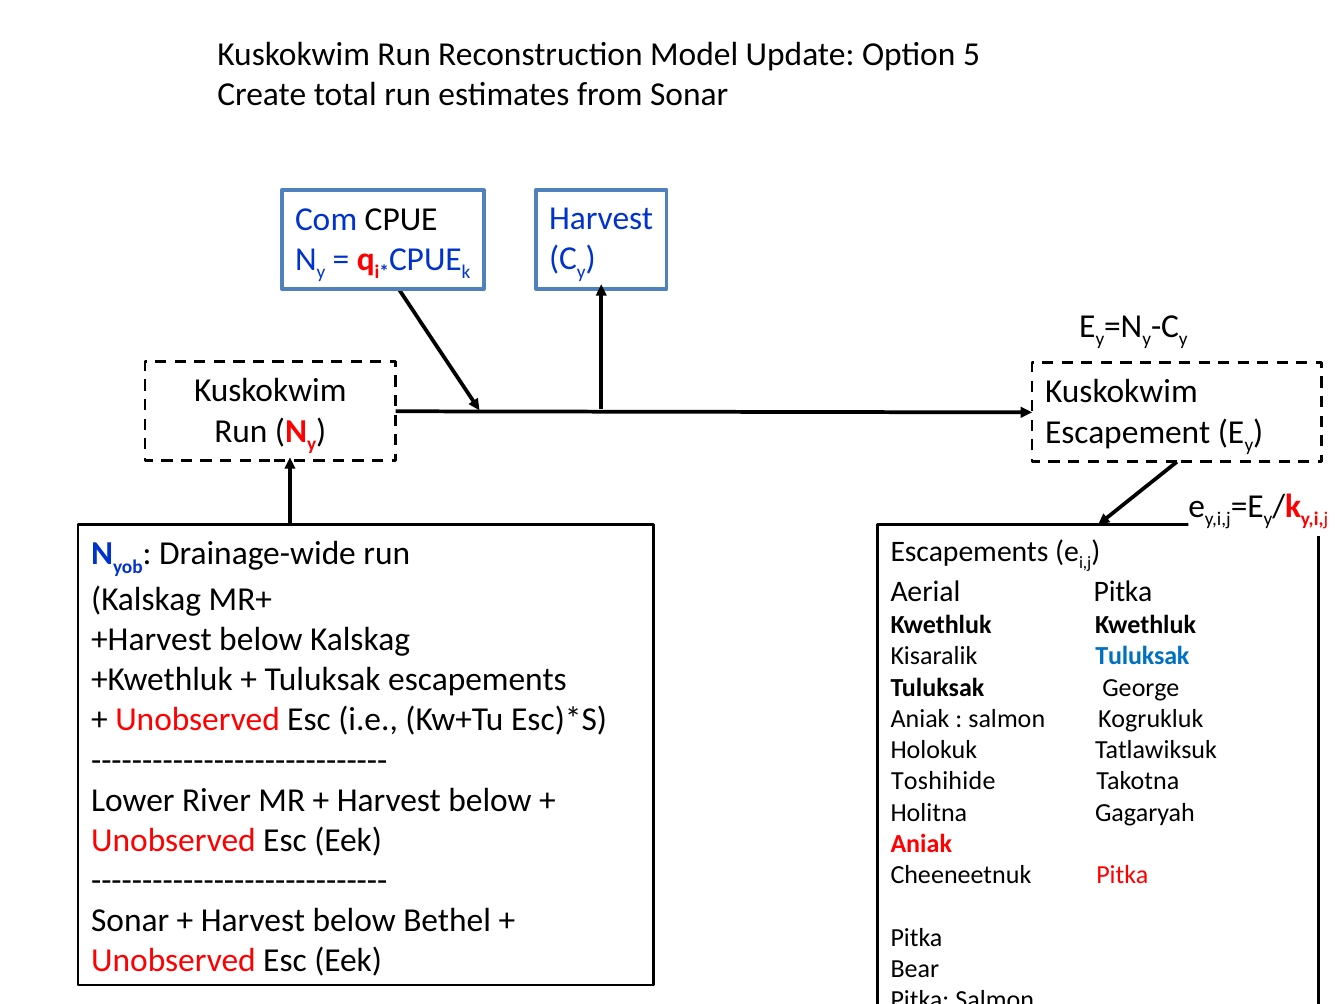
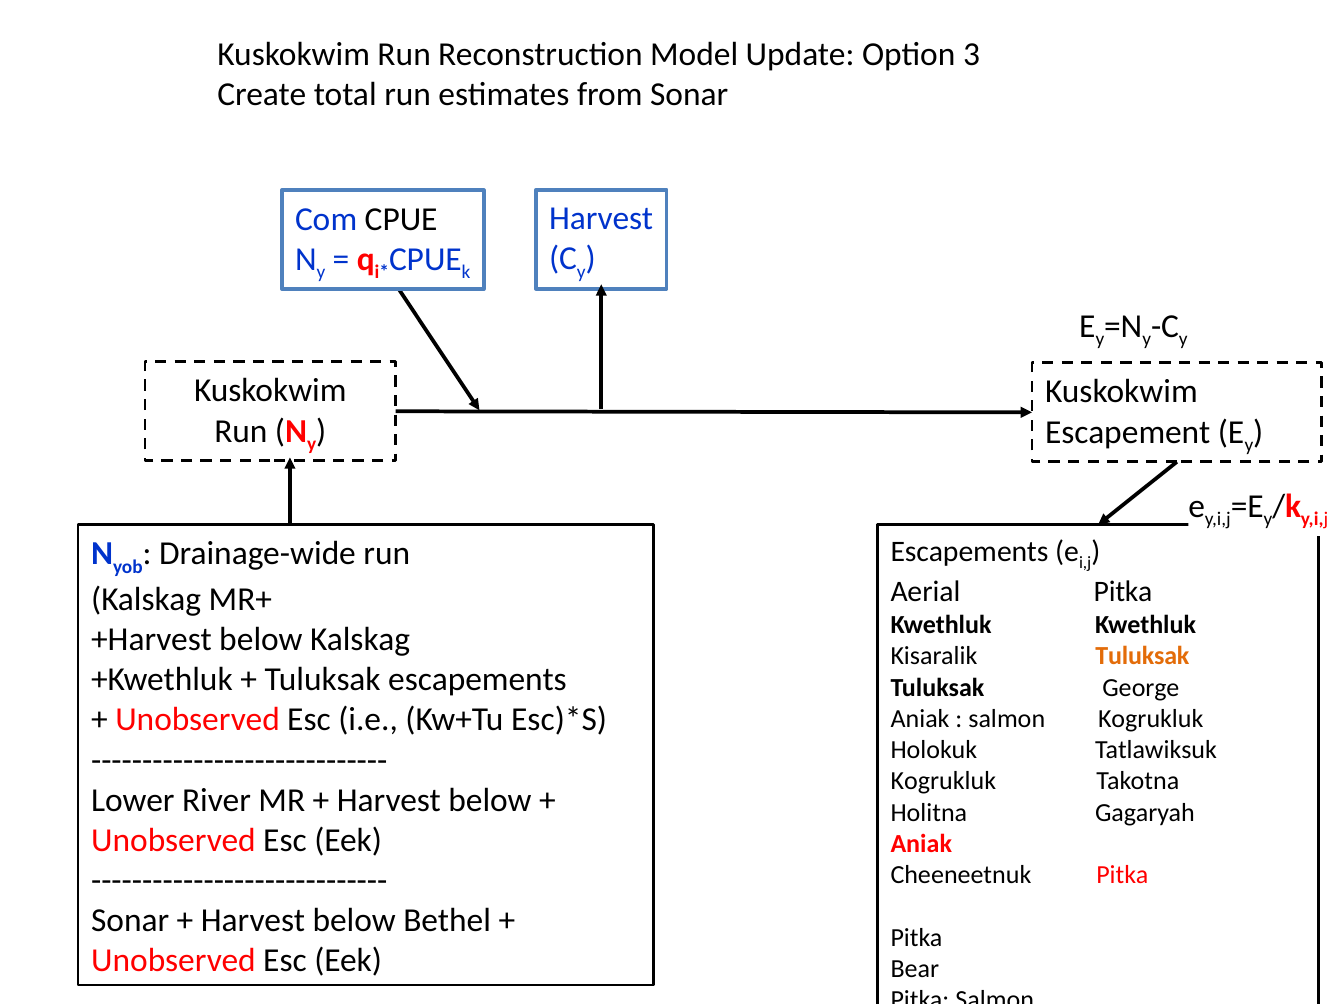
5: 5 -> 3 (971, 54)
Tuluksak colour: blue -> orange (1142, 656)
Toshihide: Toshihide -> Kogrukluk (943, 781)
